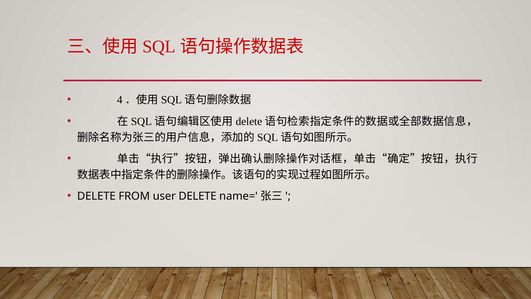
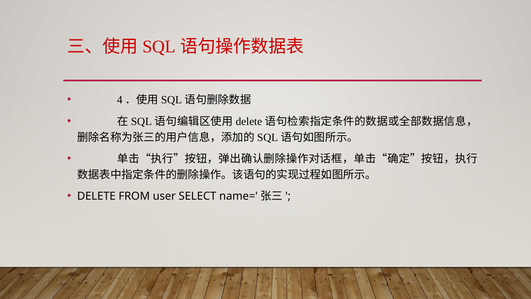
user DELETE: DELETE -> SELECT (197, 196)
